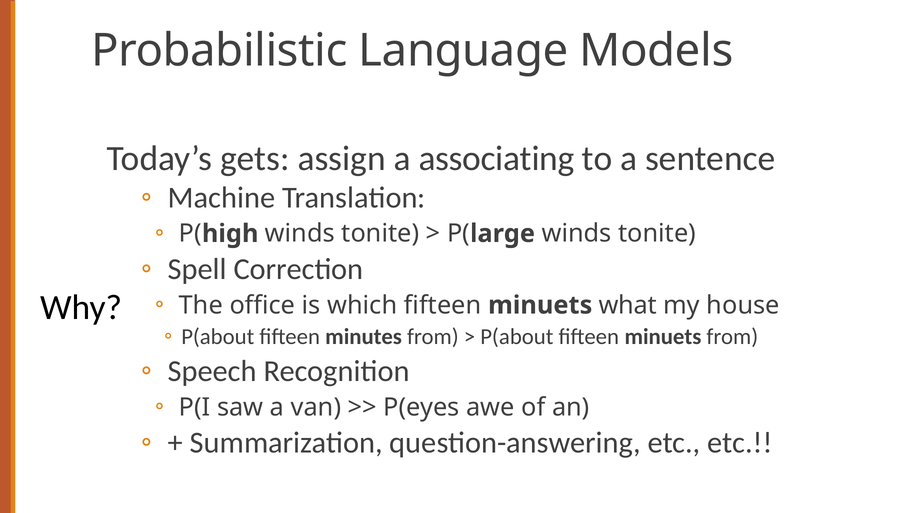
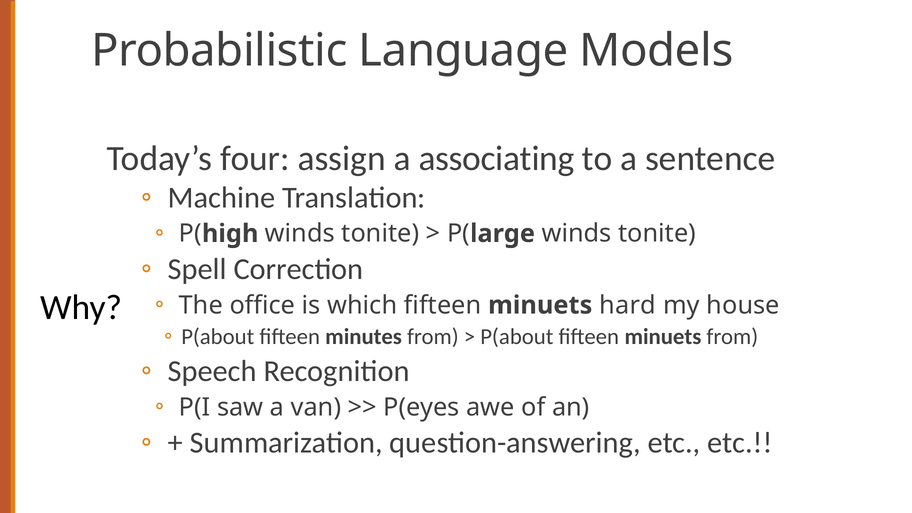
gets: gets -> four (255, 158)
what: what -> hard (628, 305)
